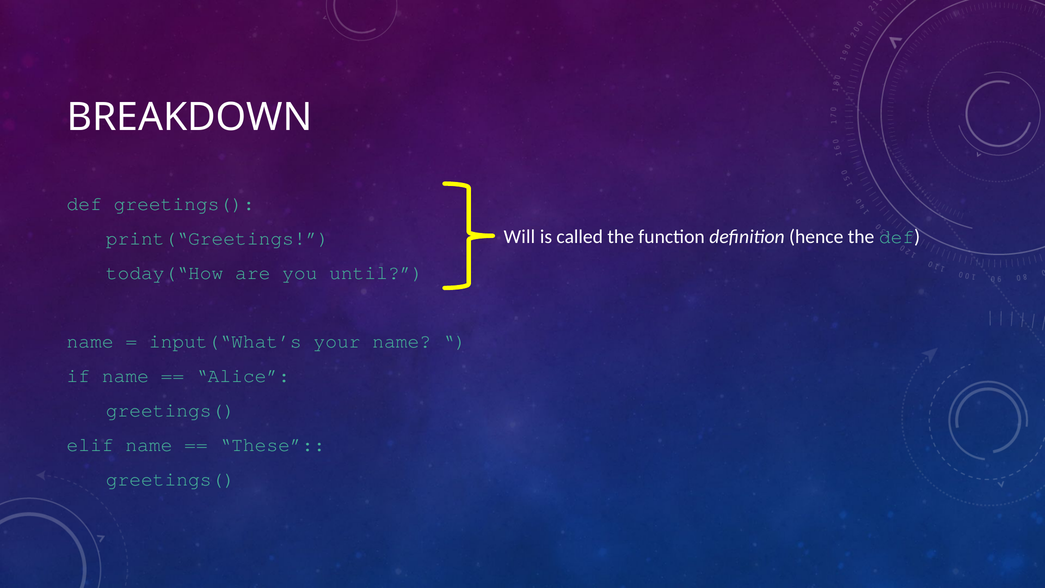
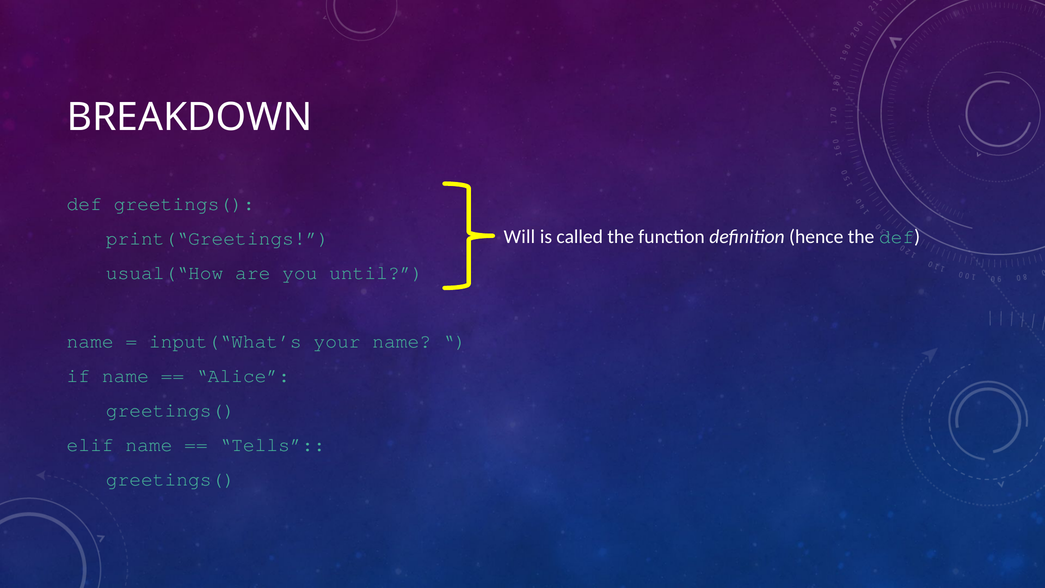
today(“How: today(“How -> usual(“How (165, 273)
These: These -> Tells (272, 445)
